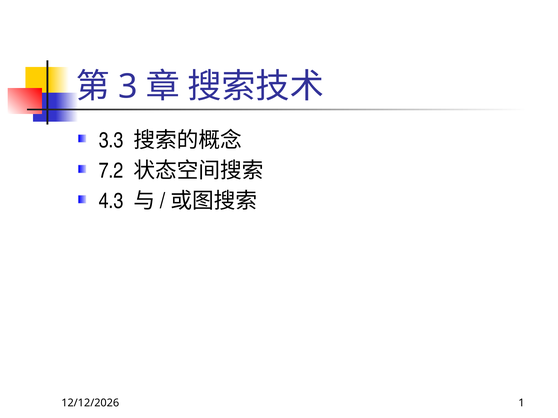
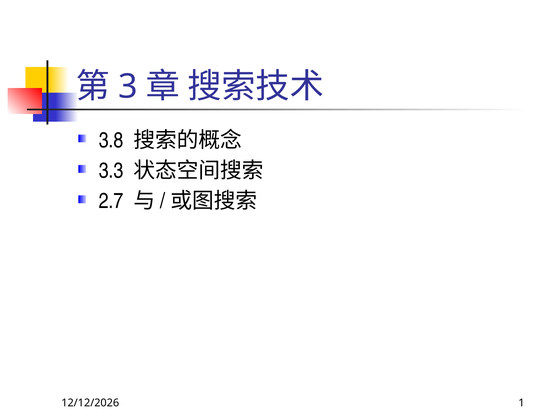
3.3: 3.3 -> 3.8 (111, 140)
7.2: 7.2 -> 3.3 (111, 171)
4.3: 4.3 -> 2.7 (111, 201)
